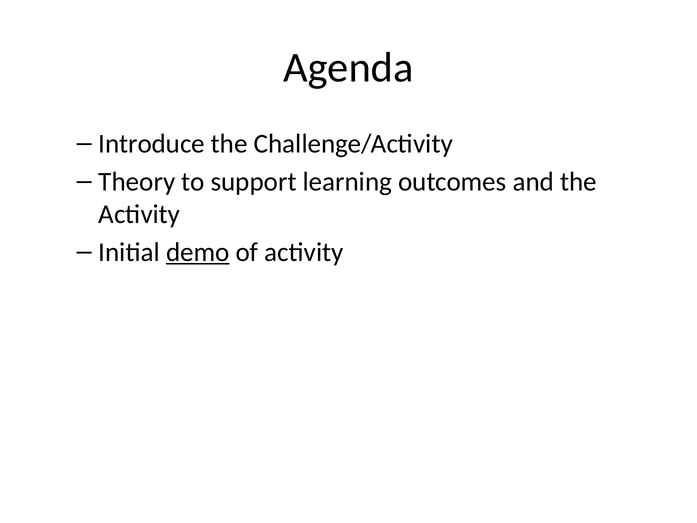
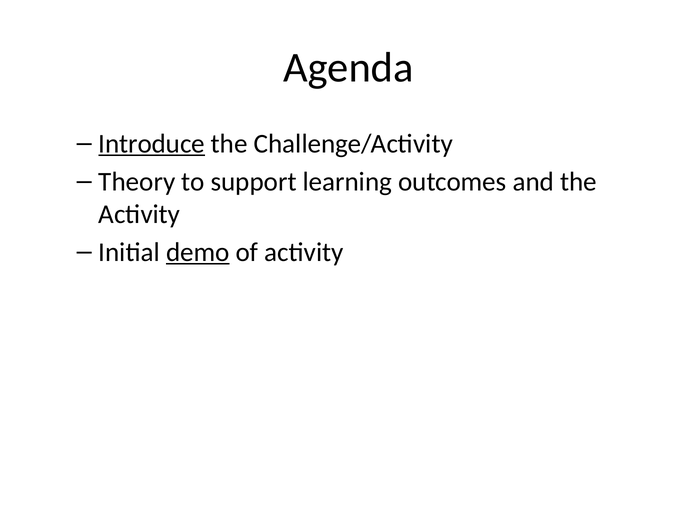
Introduce underline: none -> present (152, 144)
